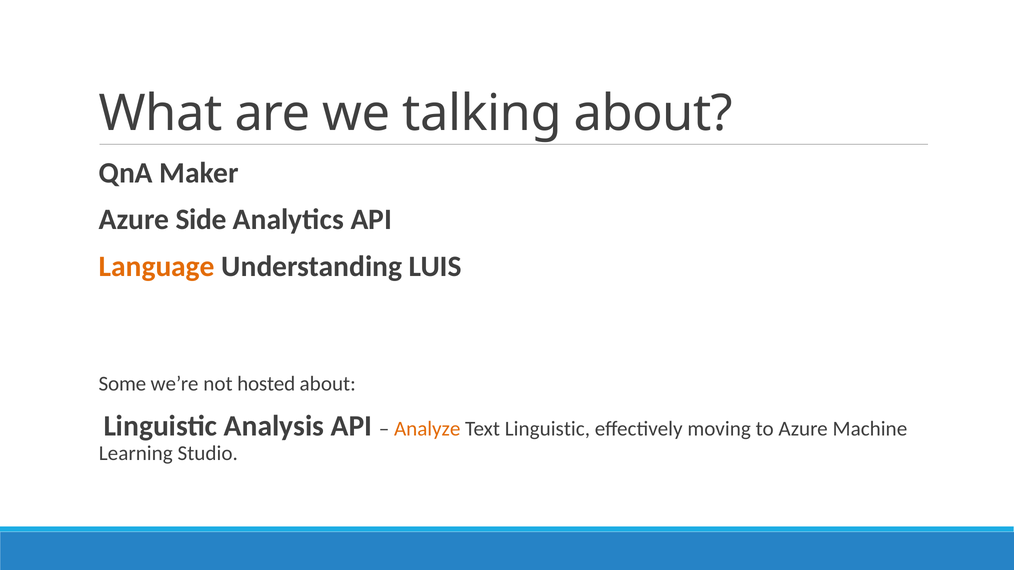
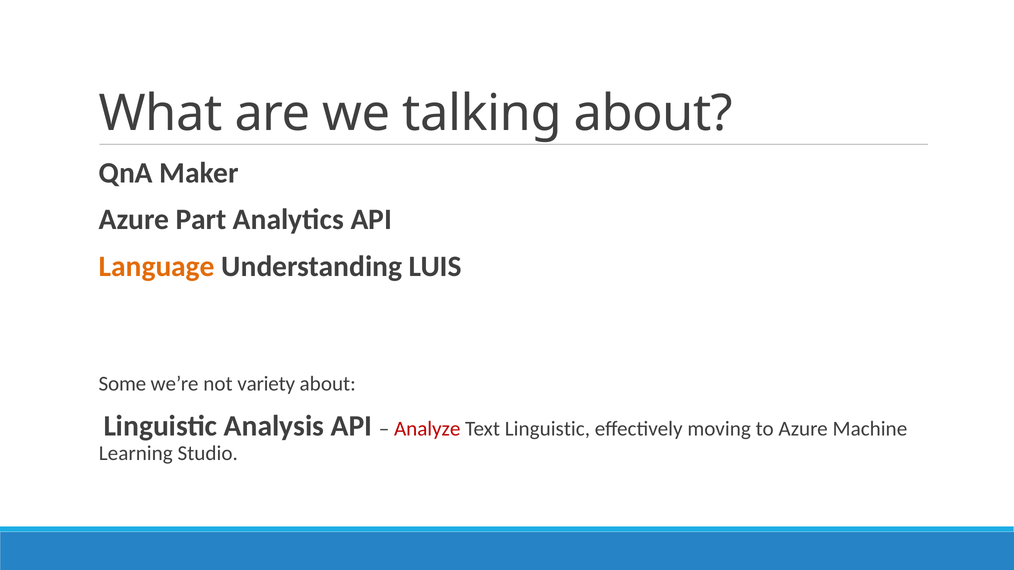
Side: Side -> Part (201, 220)
hosted: hosted -> variety (266, 384)
Analyze colour: orange -> red (427, 429)
